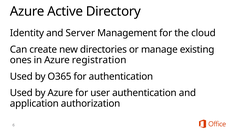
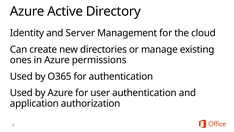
registration: registration -> permissions (99, 60)
